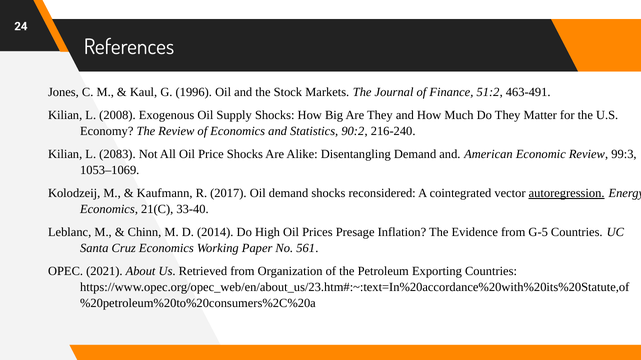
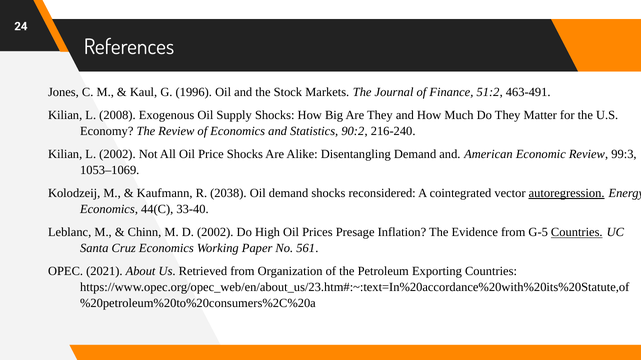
L 2083: 2083 -> 2002 (117, 154)
2017: 2017 -> 2038 (228, 194)
21(C: 21(C -> 44(C (157, 210)
D 2014: 2014 -> 2002 (215, 233)
Countries underline: none -> present (577, 233)
